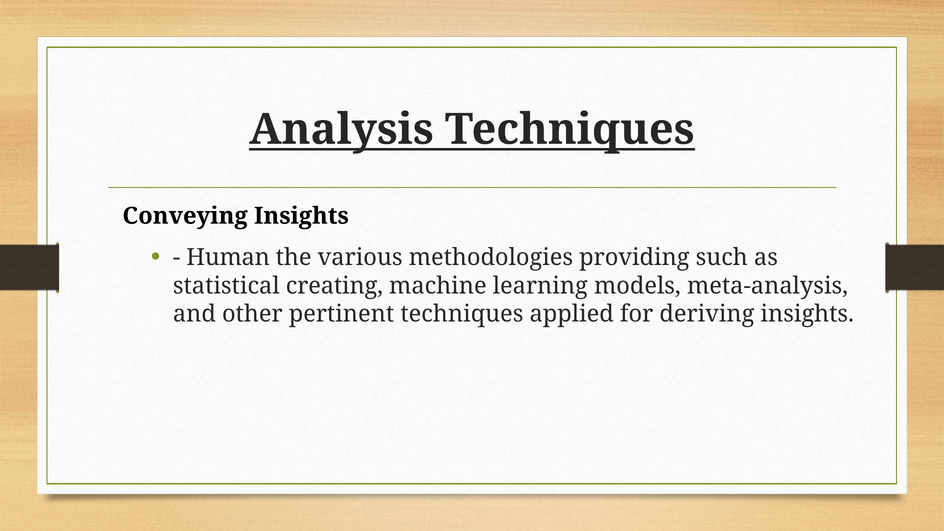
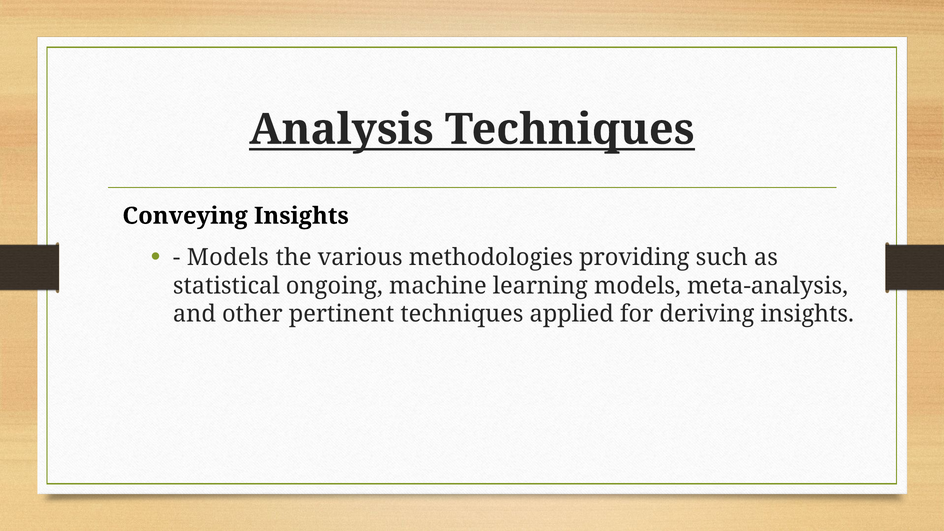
Human: Human -> Models (228, 257)
creating: creating -> ongoing (334, 286)
